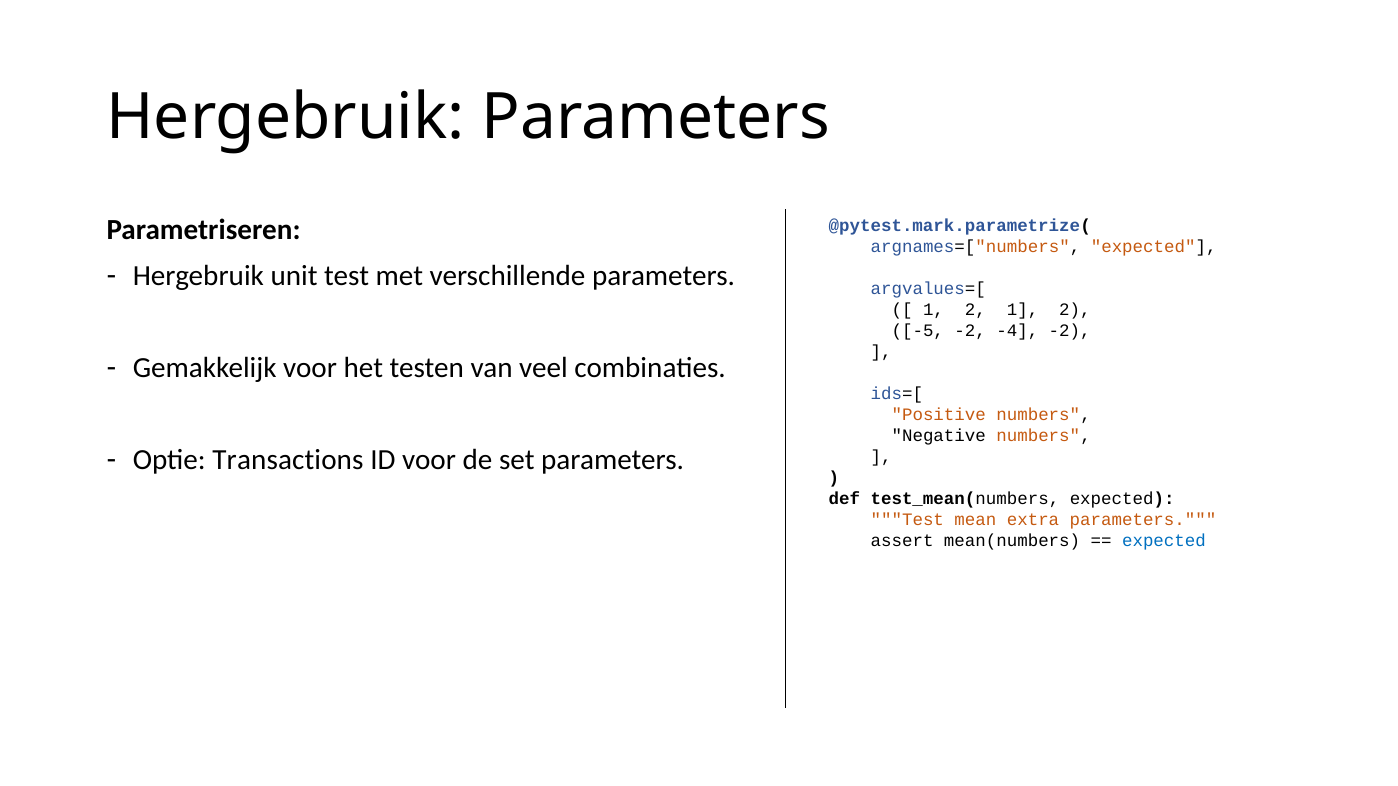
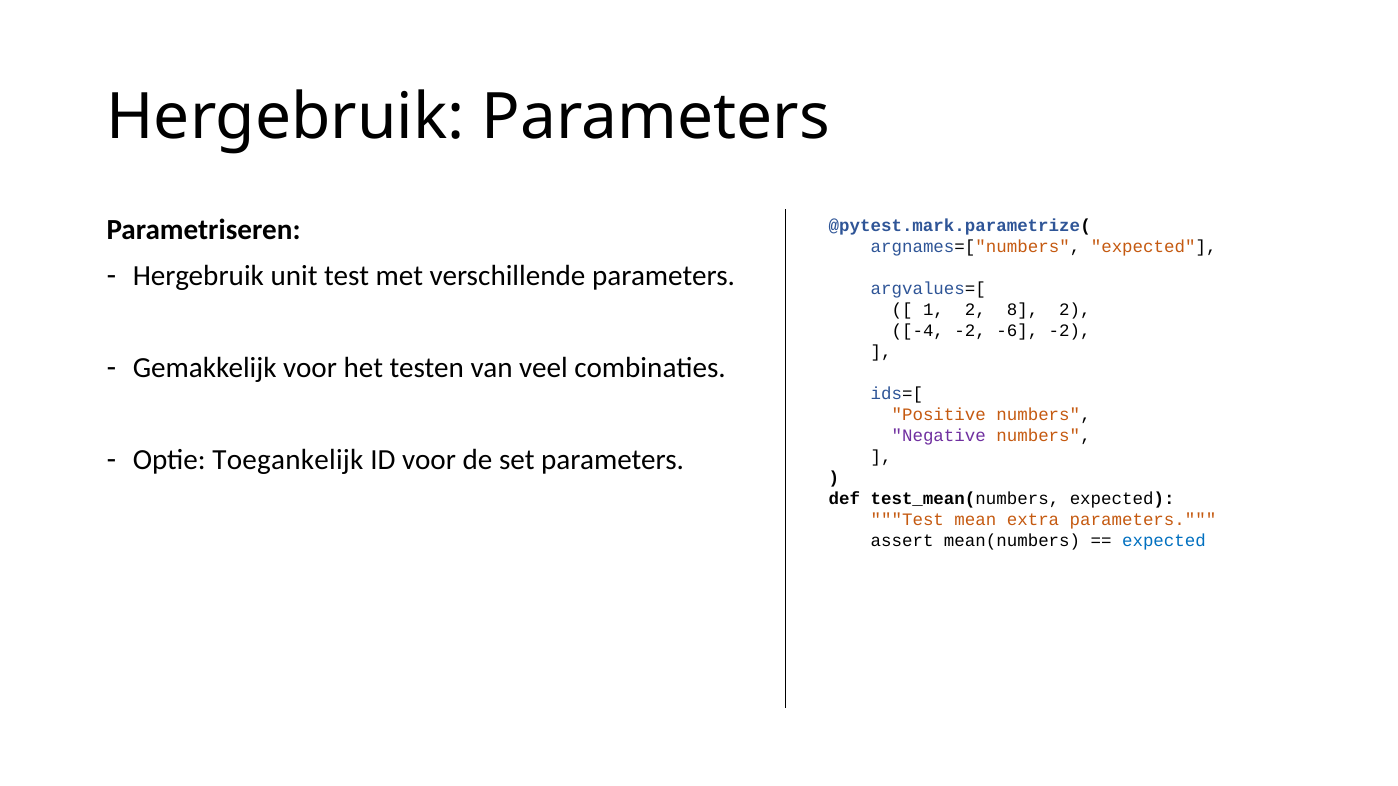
2 1: 1 -> 8 (1023, 310)
-5: -5 -> -4 (918, 331)
-4: -4 -> -6 (1017, 331)
Negative colour: black -> purple (939, 436)
Transactions: Transactions -> Toegankelijk (288, 461)
